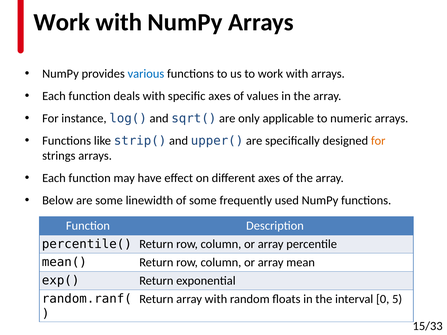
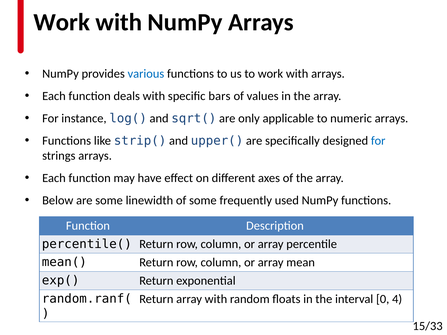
specific axes: axes -> bars (219, 96)
for colour: orange -> blue (378, 141)
5: 5 -> 4 (397, 299)
